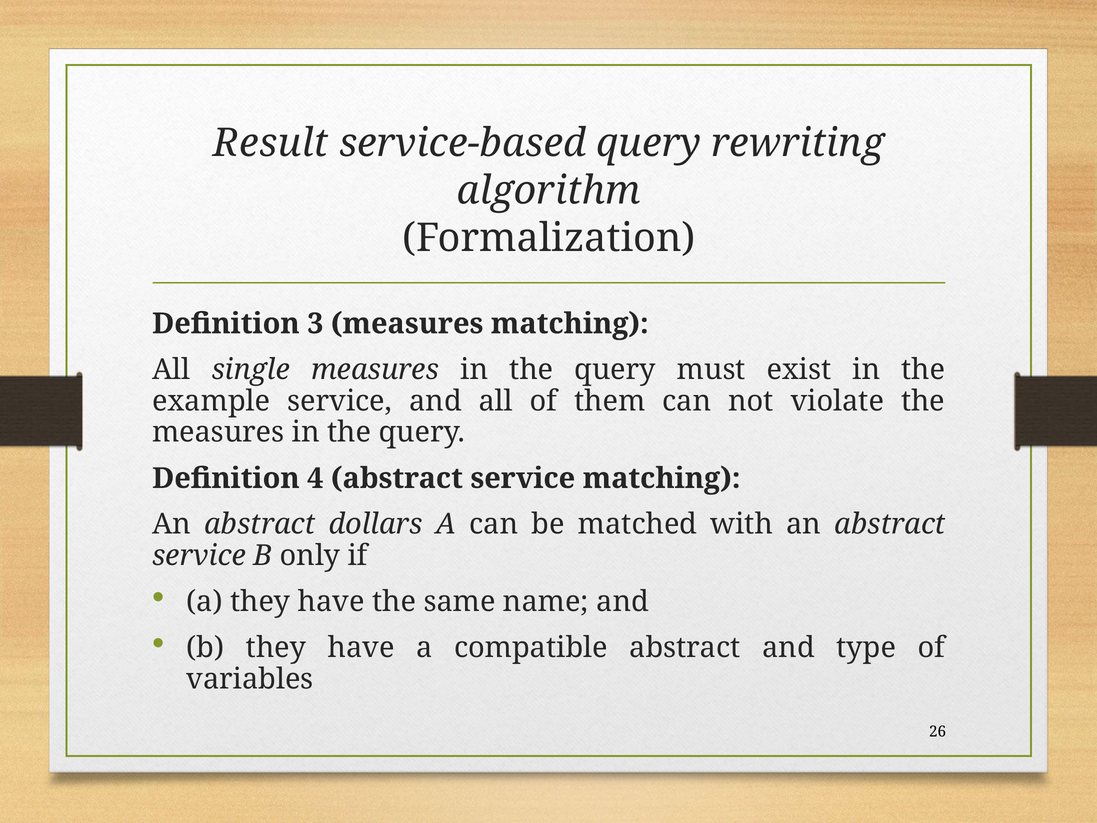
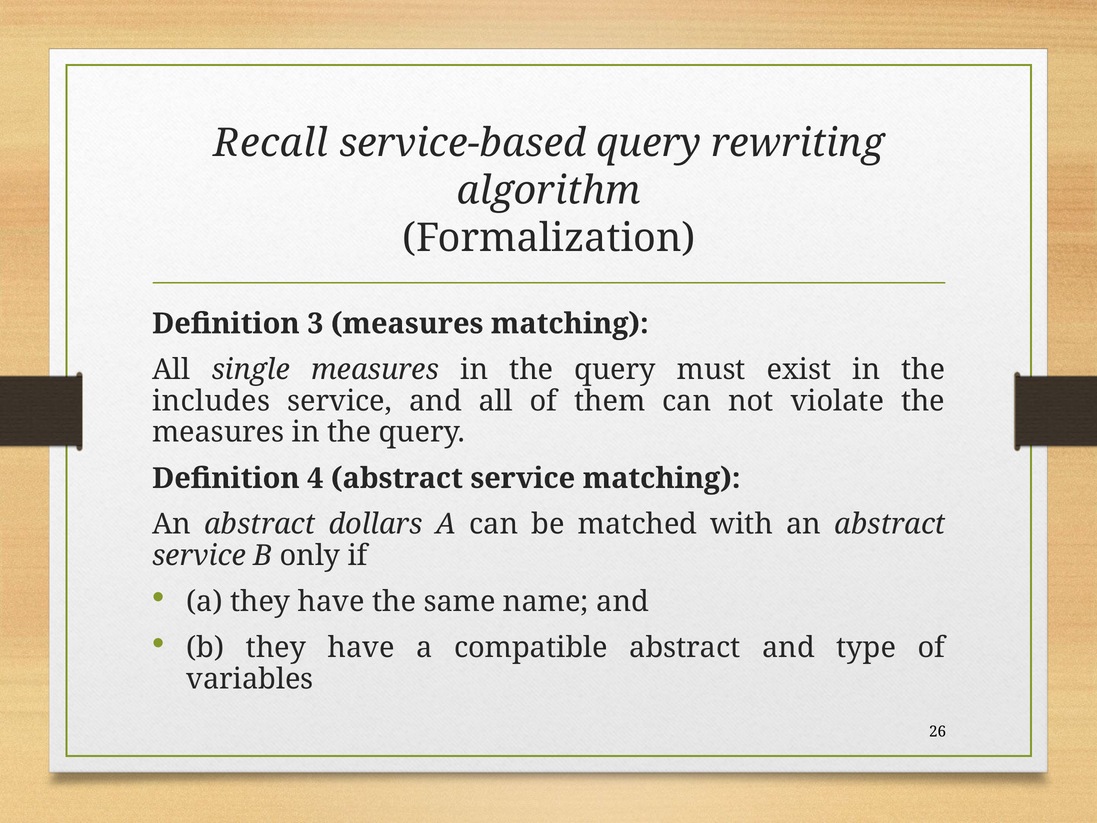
Result: Result -> Recall (271, 143)
example: example -> includes (211, 401)
